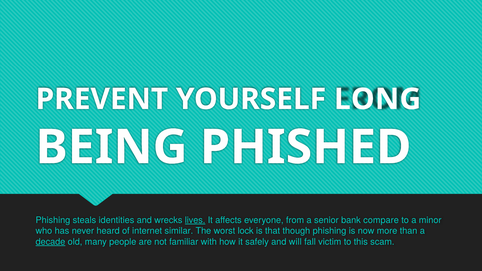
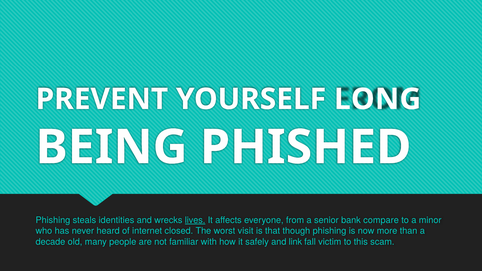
similar: similar -> closed (179, 231)
lock: lock -> visit (246, 231)
decade underline: present -> none (50, 242)
will: will -> link (295, 242)
